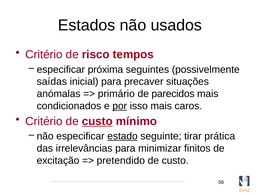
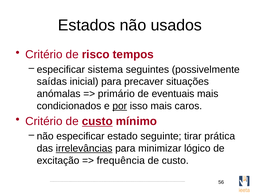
próxima: próxima -> sistema (105, 69)
parecidos: parecidos -> eventuais (173, 94)
estado underline: present -> none (122, 136)
irrelevâncias underline: none -> present (84, 148)
finitos: finitos -> lógico (197, 148)
pretendido: pretendido -> frequência (121, 161)
